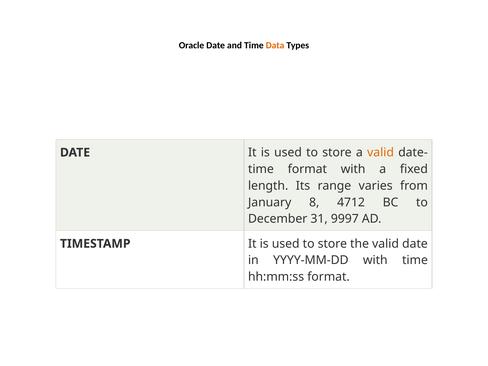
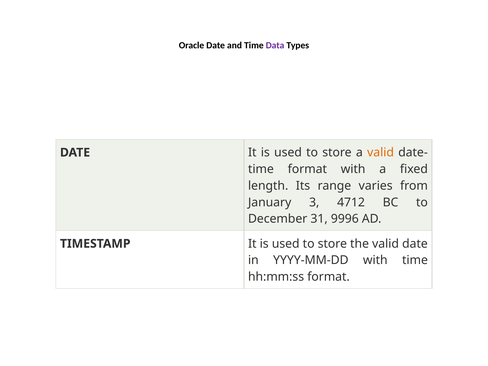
Data colour: orange -> purple (275, 45)
8: 8 -> 3 (314, 202)
9997: 9997 -> 9996 (345, 219)
